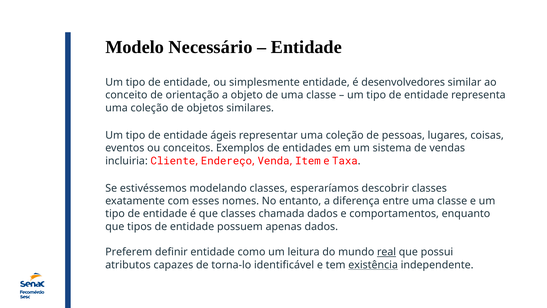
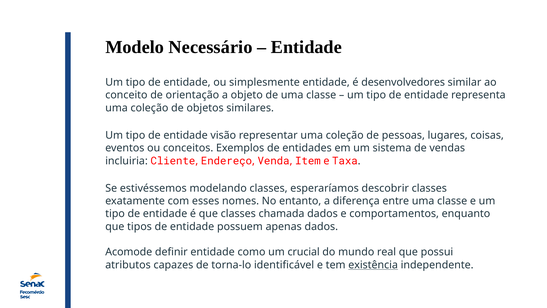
ágeis: ágeis -> visão (223, 135)
Preferem: Preferem -> Acomode (129, 252)
leitura: leitura -> crucial (304, 252)
real underline: present -> none (387, 252)
